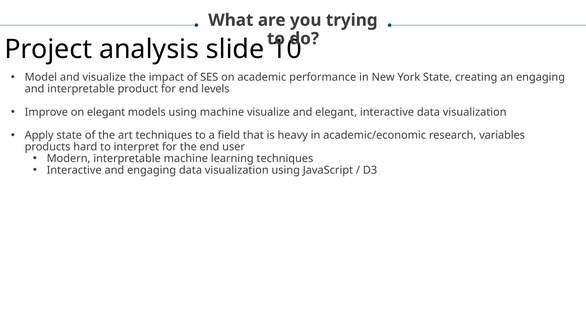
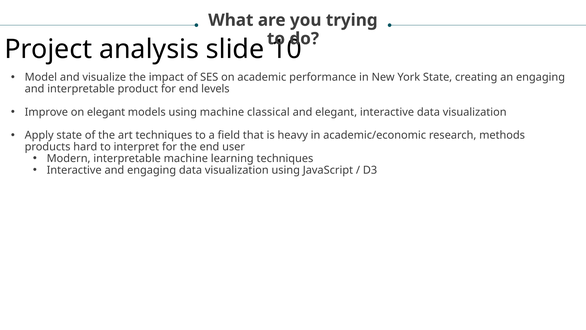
machine visualize: visualize -> classical (268, 112)
variables: variables -> methods (502, 135)
